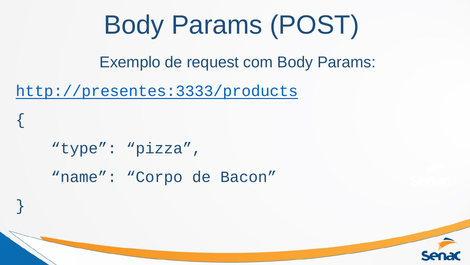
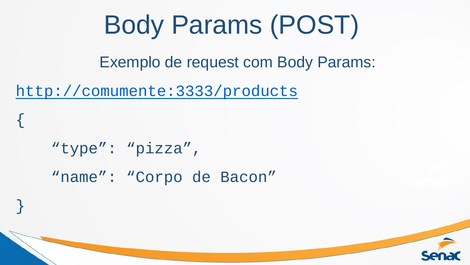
http://presentes:3333/products: http://presentes:3333/products -> http://comumente:3333/products (157, 91)
